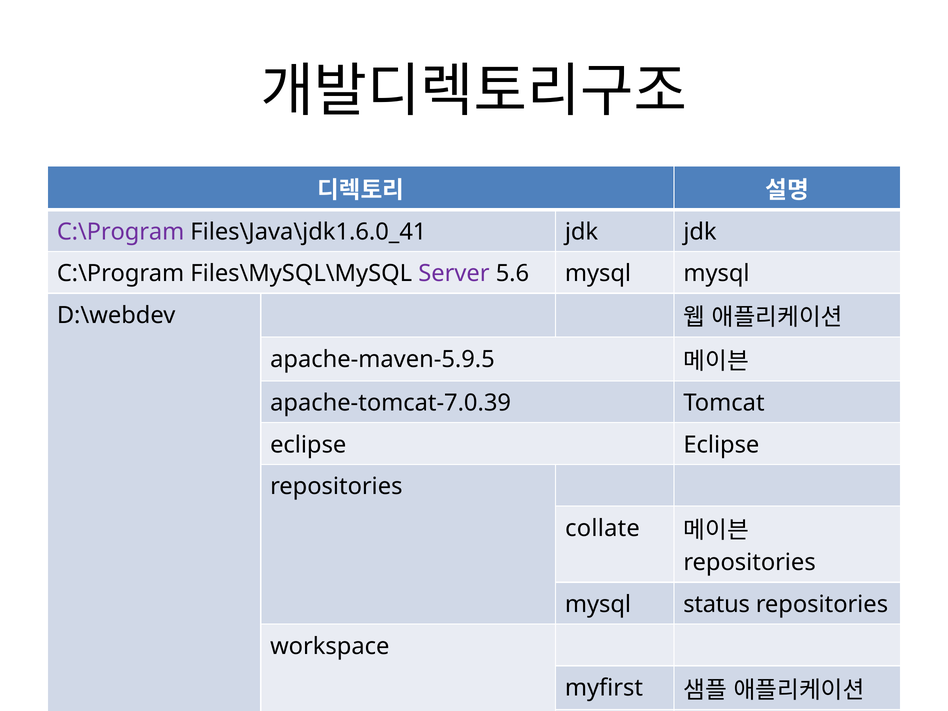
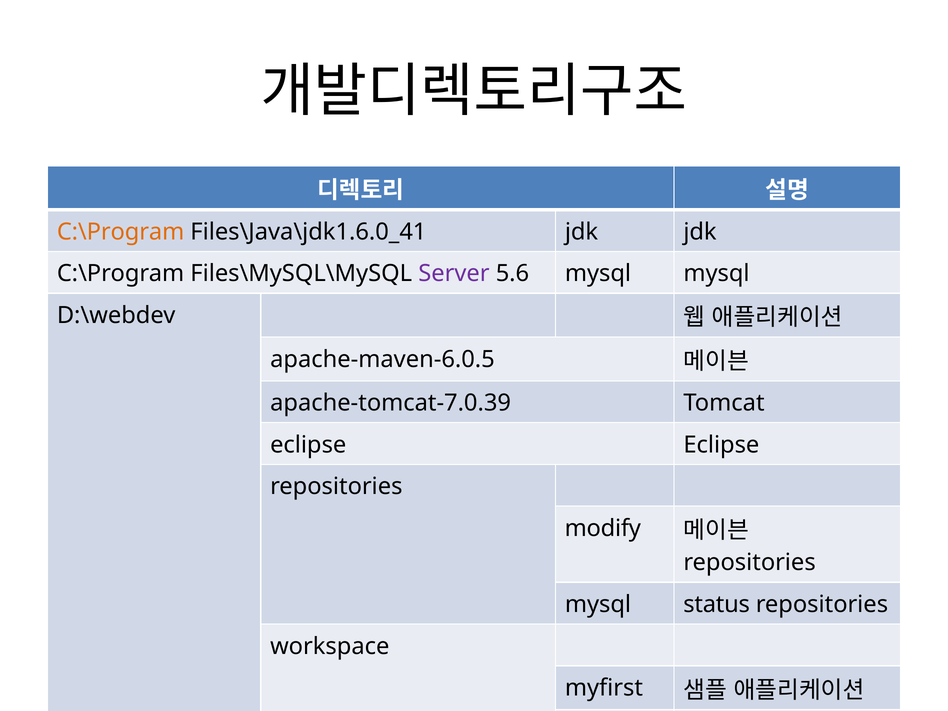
C:\Program colour: purple -> orange (121, 232)
apache-maven-5.9.5: apache-maven-5.9.5 -> apache-maven-6.0.5 (382, 359)
collate: collate -> modify (603, 528)
